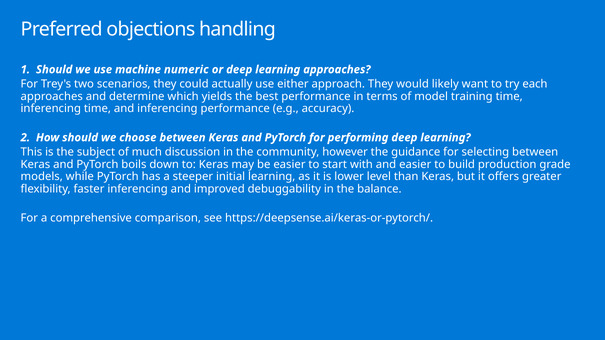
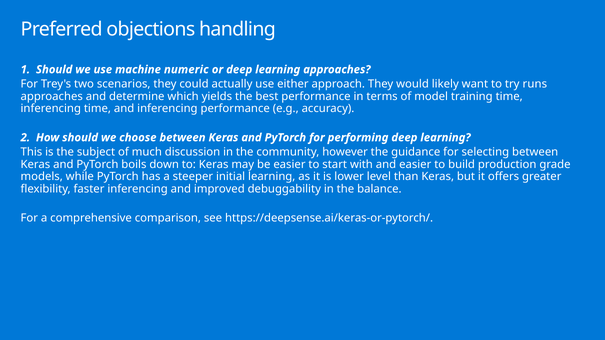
each: each -> runs (535, 84)
